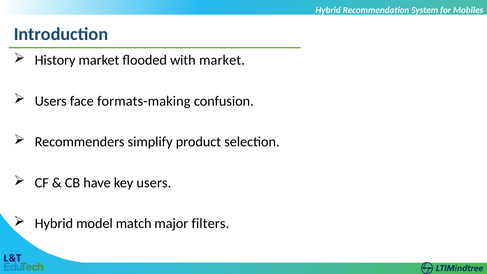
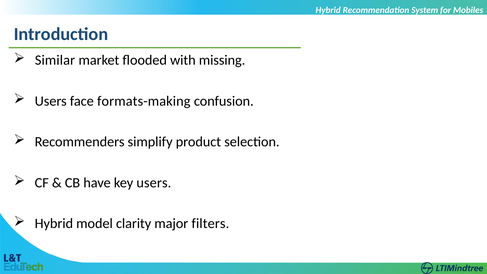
History: History -> Similar (55, 60)
with market: market -> missing (222, 60)
match: match -> clarity (134, 224)
